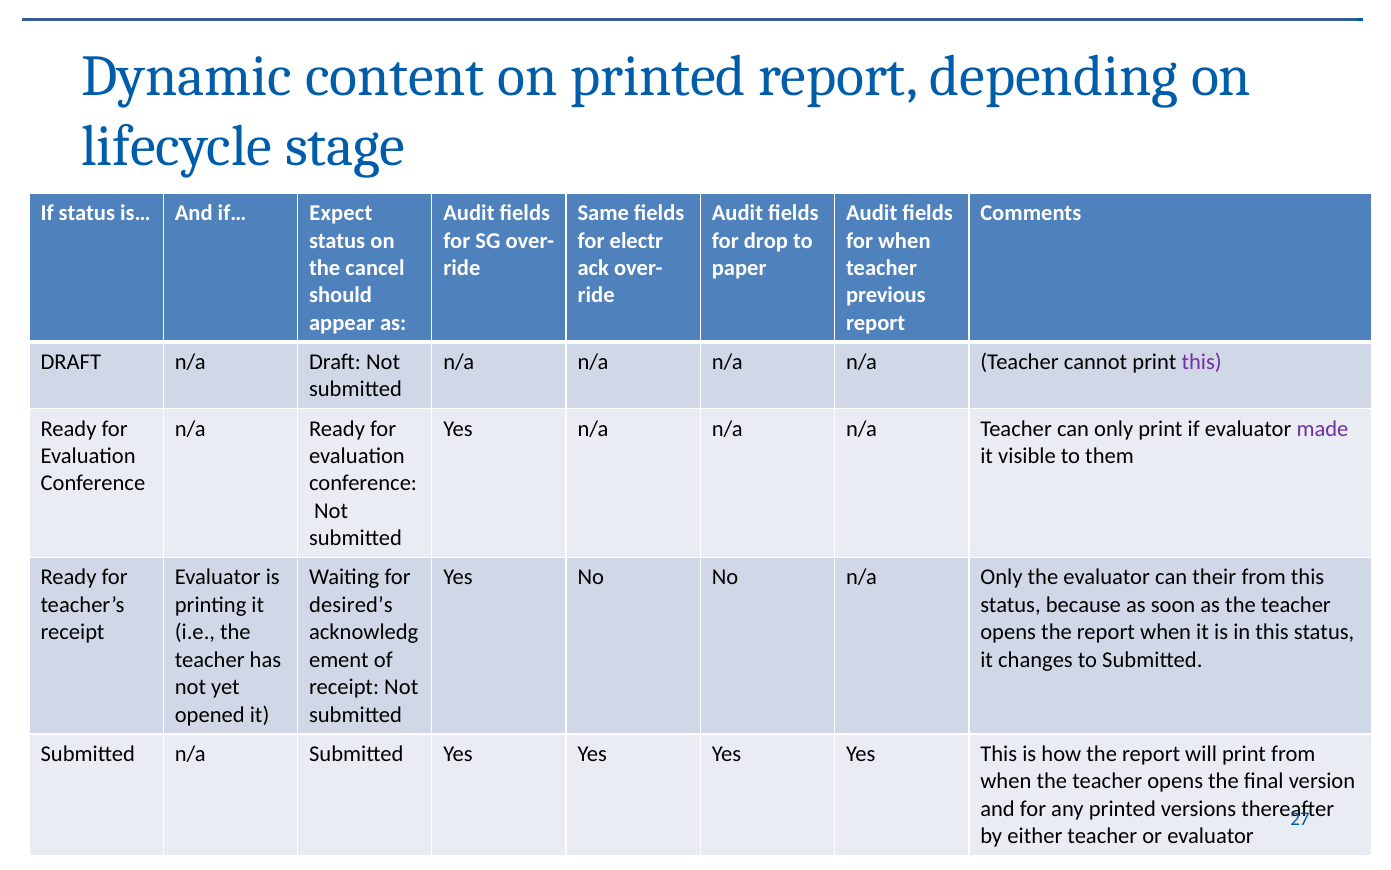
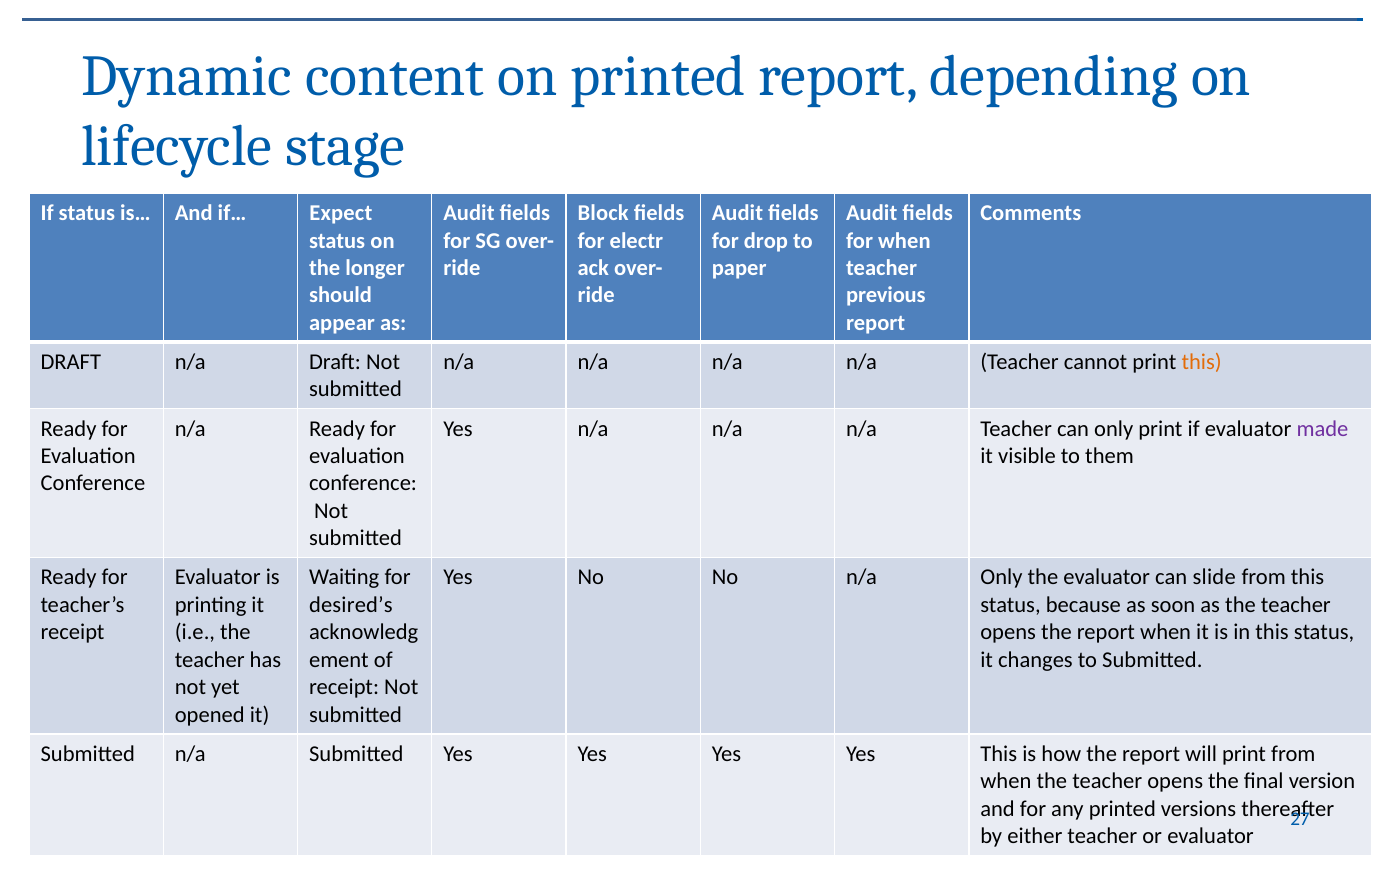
Same: Same -> Block (603, 213)
cancel: cancel -> longer (375, 268)
this colour: purple -> orange (1202, 362)
their: their -> slide (1214, 577)
